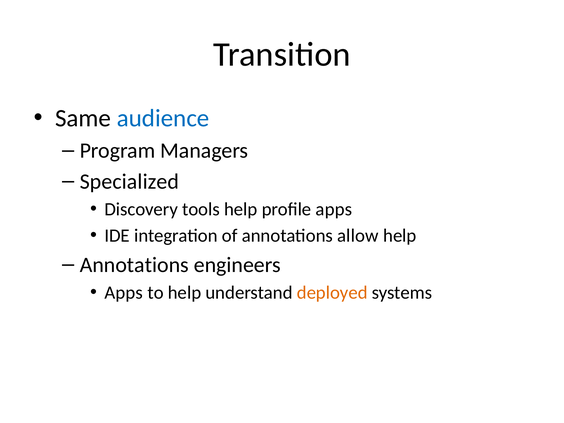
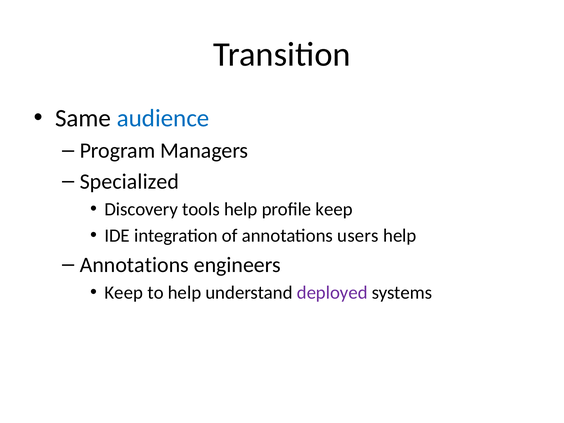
profile apps: apps -> keep (334, 209)
allow: allow -> users (358, 236)
Apps: Apps -> Keep (124, 293)
deployed colour: orange -> purple (332, 293)
